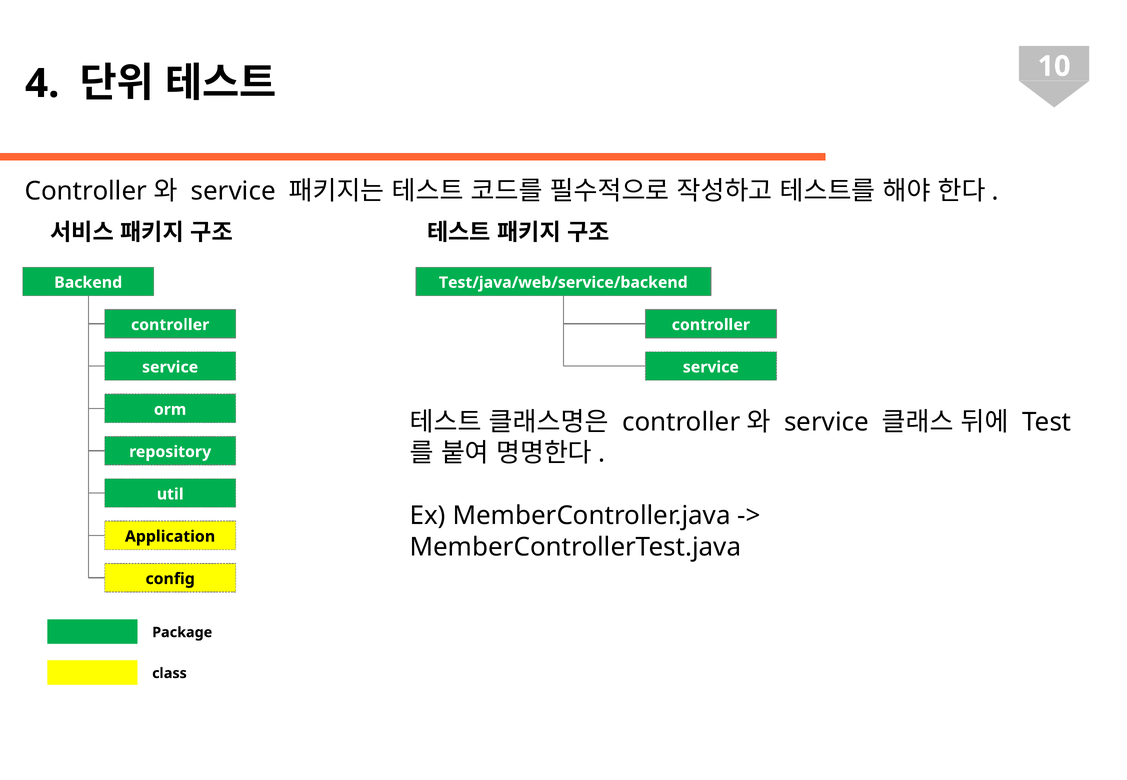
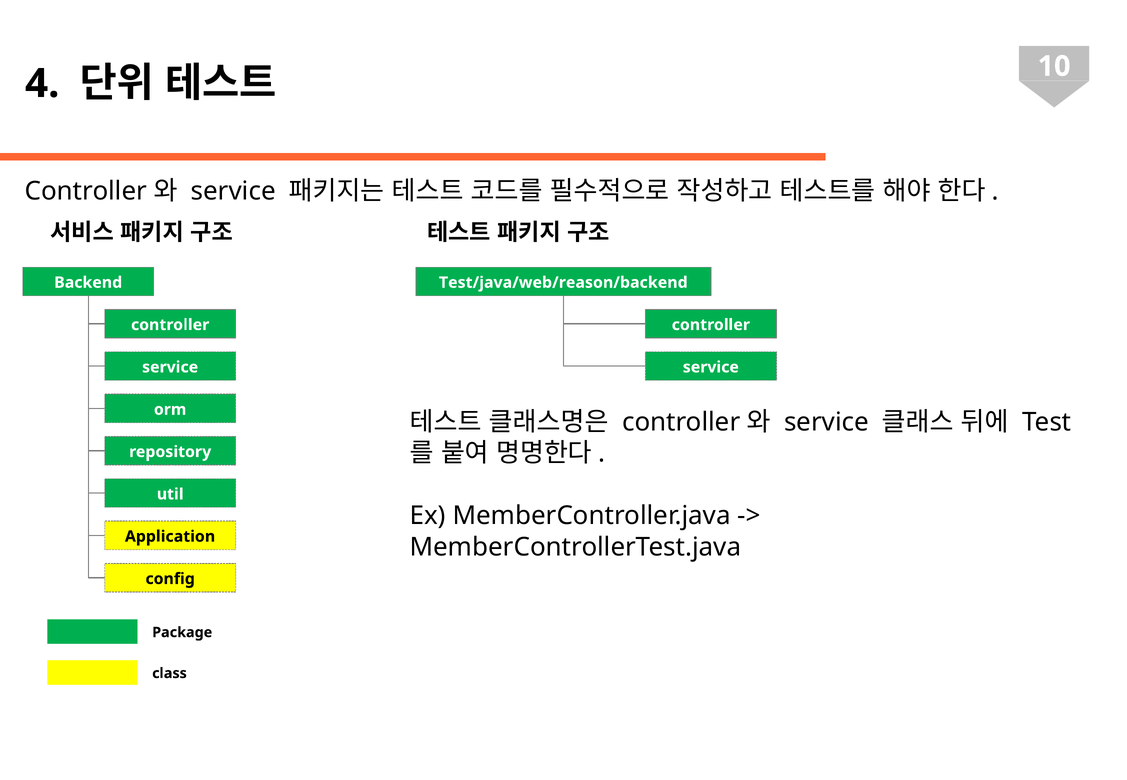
Test/java/web/service/backend: Test/java/web/service/backend -> Test/java/web/reason/backend (563, 283)
